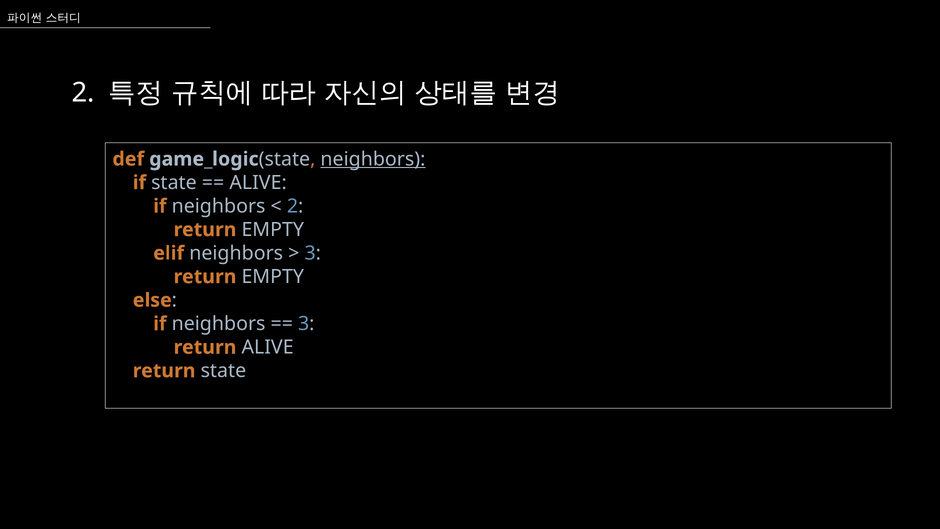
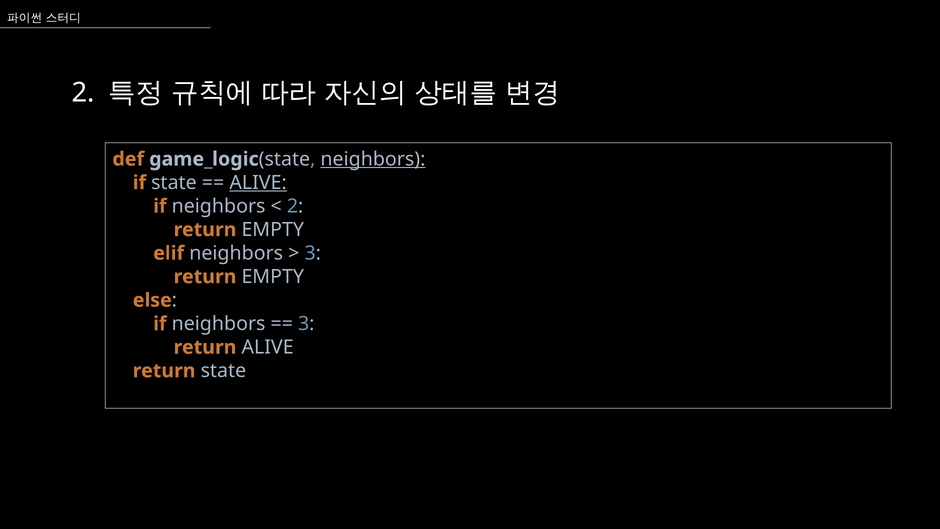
ALIVE underline: none -> present (258, 183)
